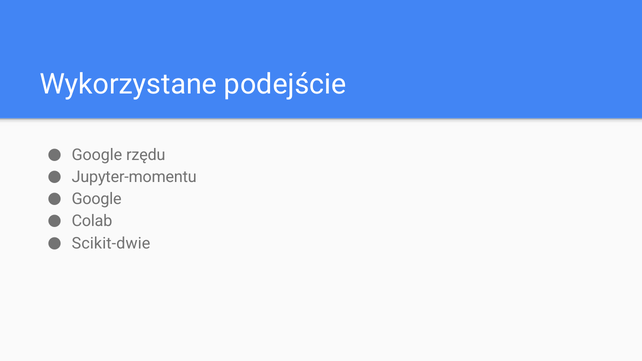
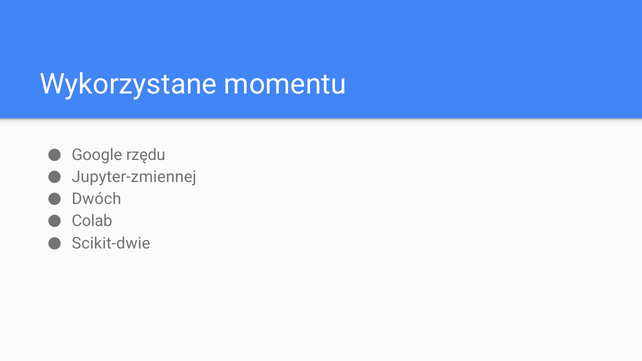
podejście: podejście -> momentu (285, 84)
Jupyter-momentu: Jupyter-momentu -> Jupyter-zmiennej (134, 177)
Google: Google -> Dwóch (96, 199)
